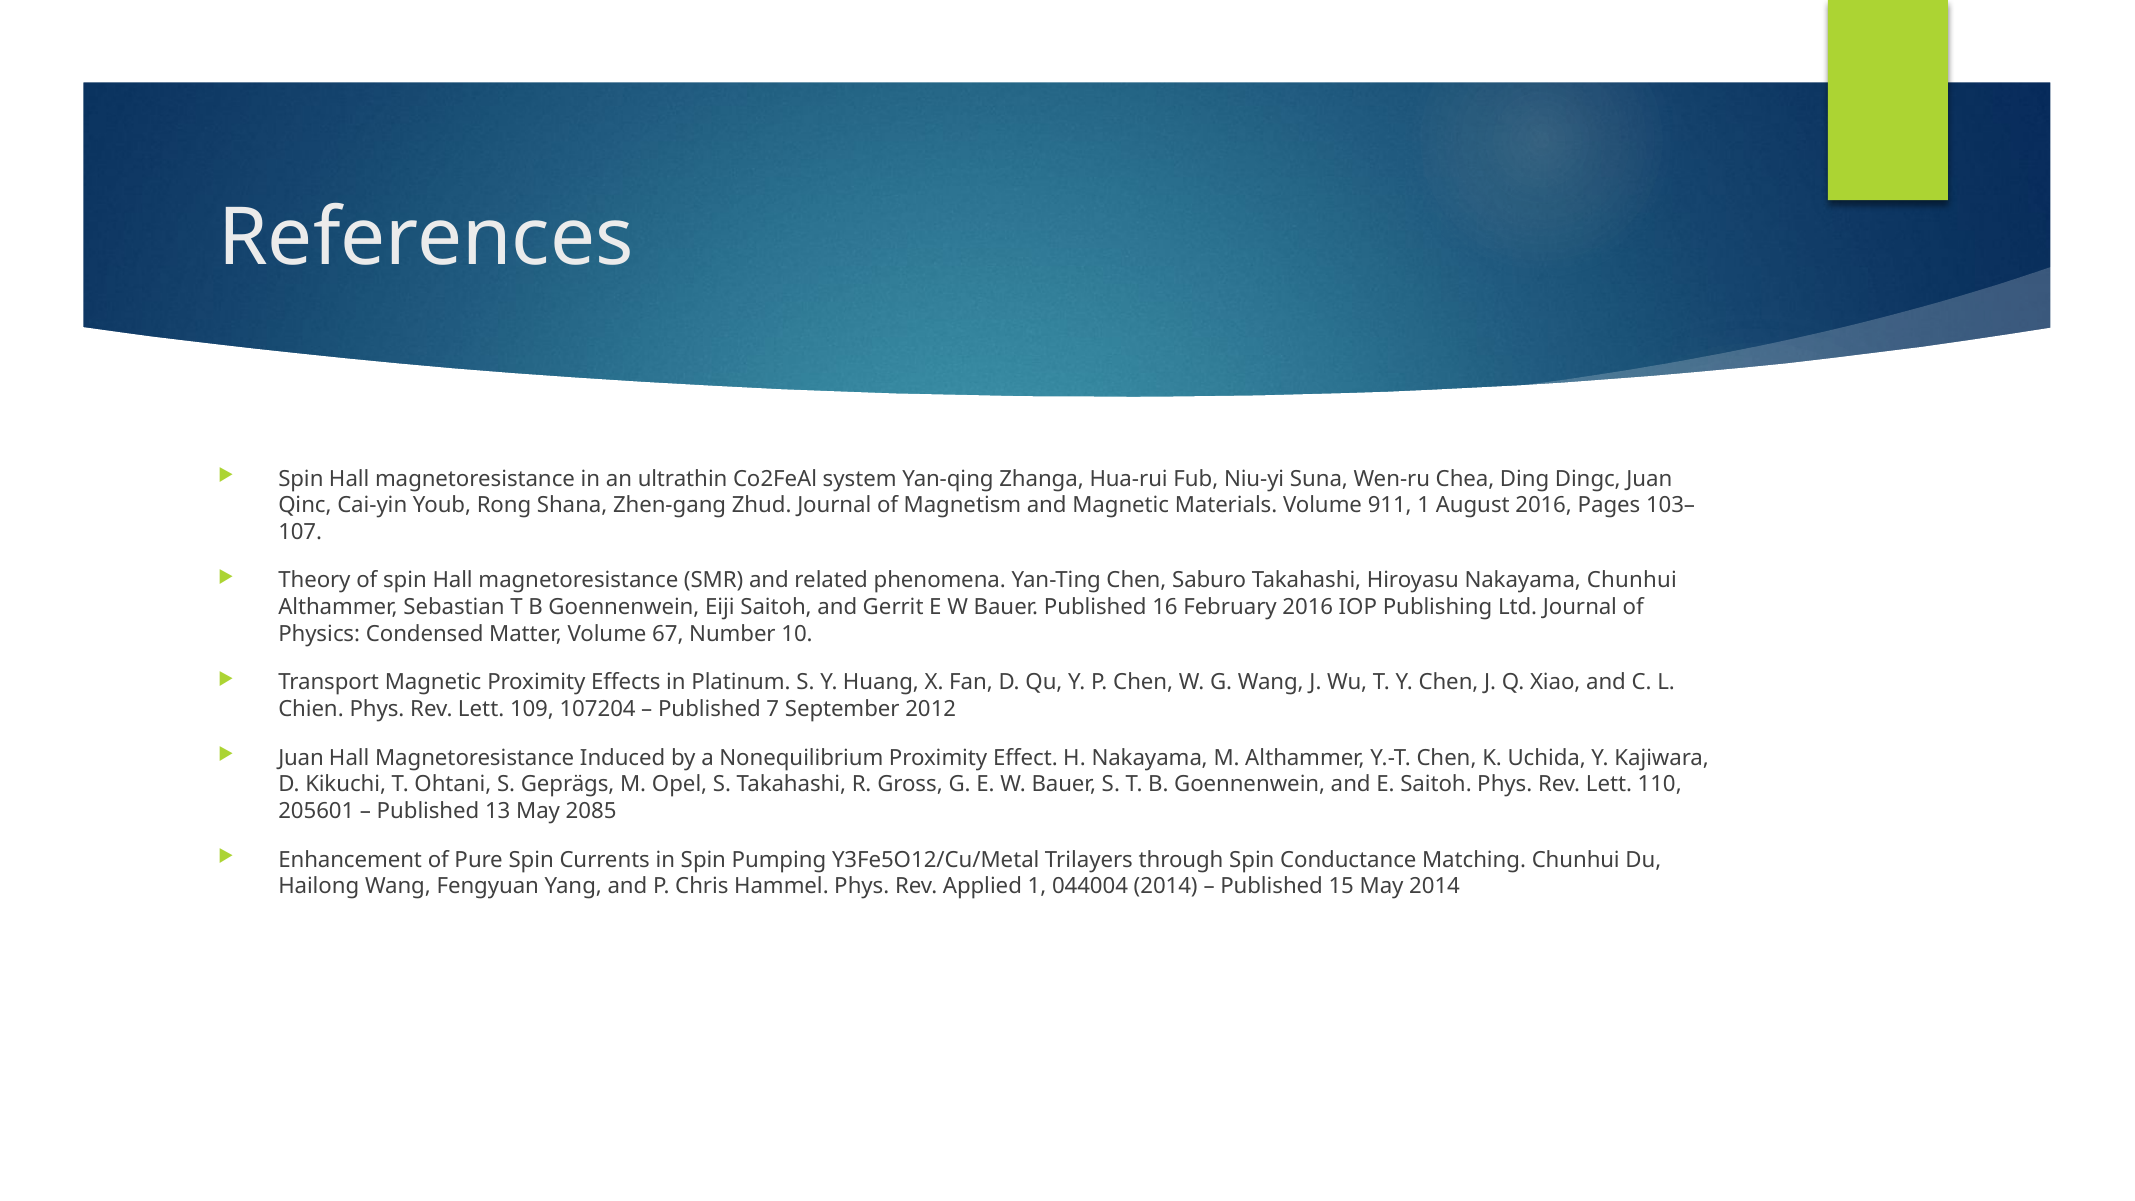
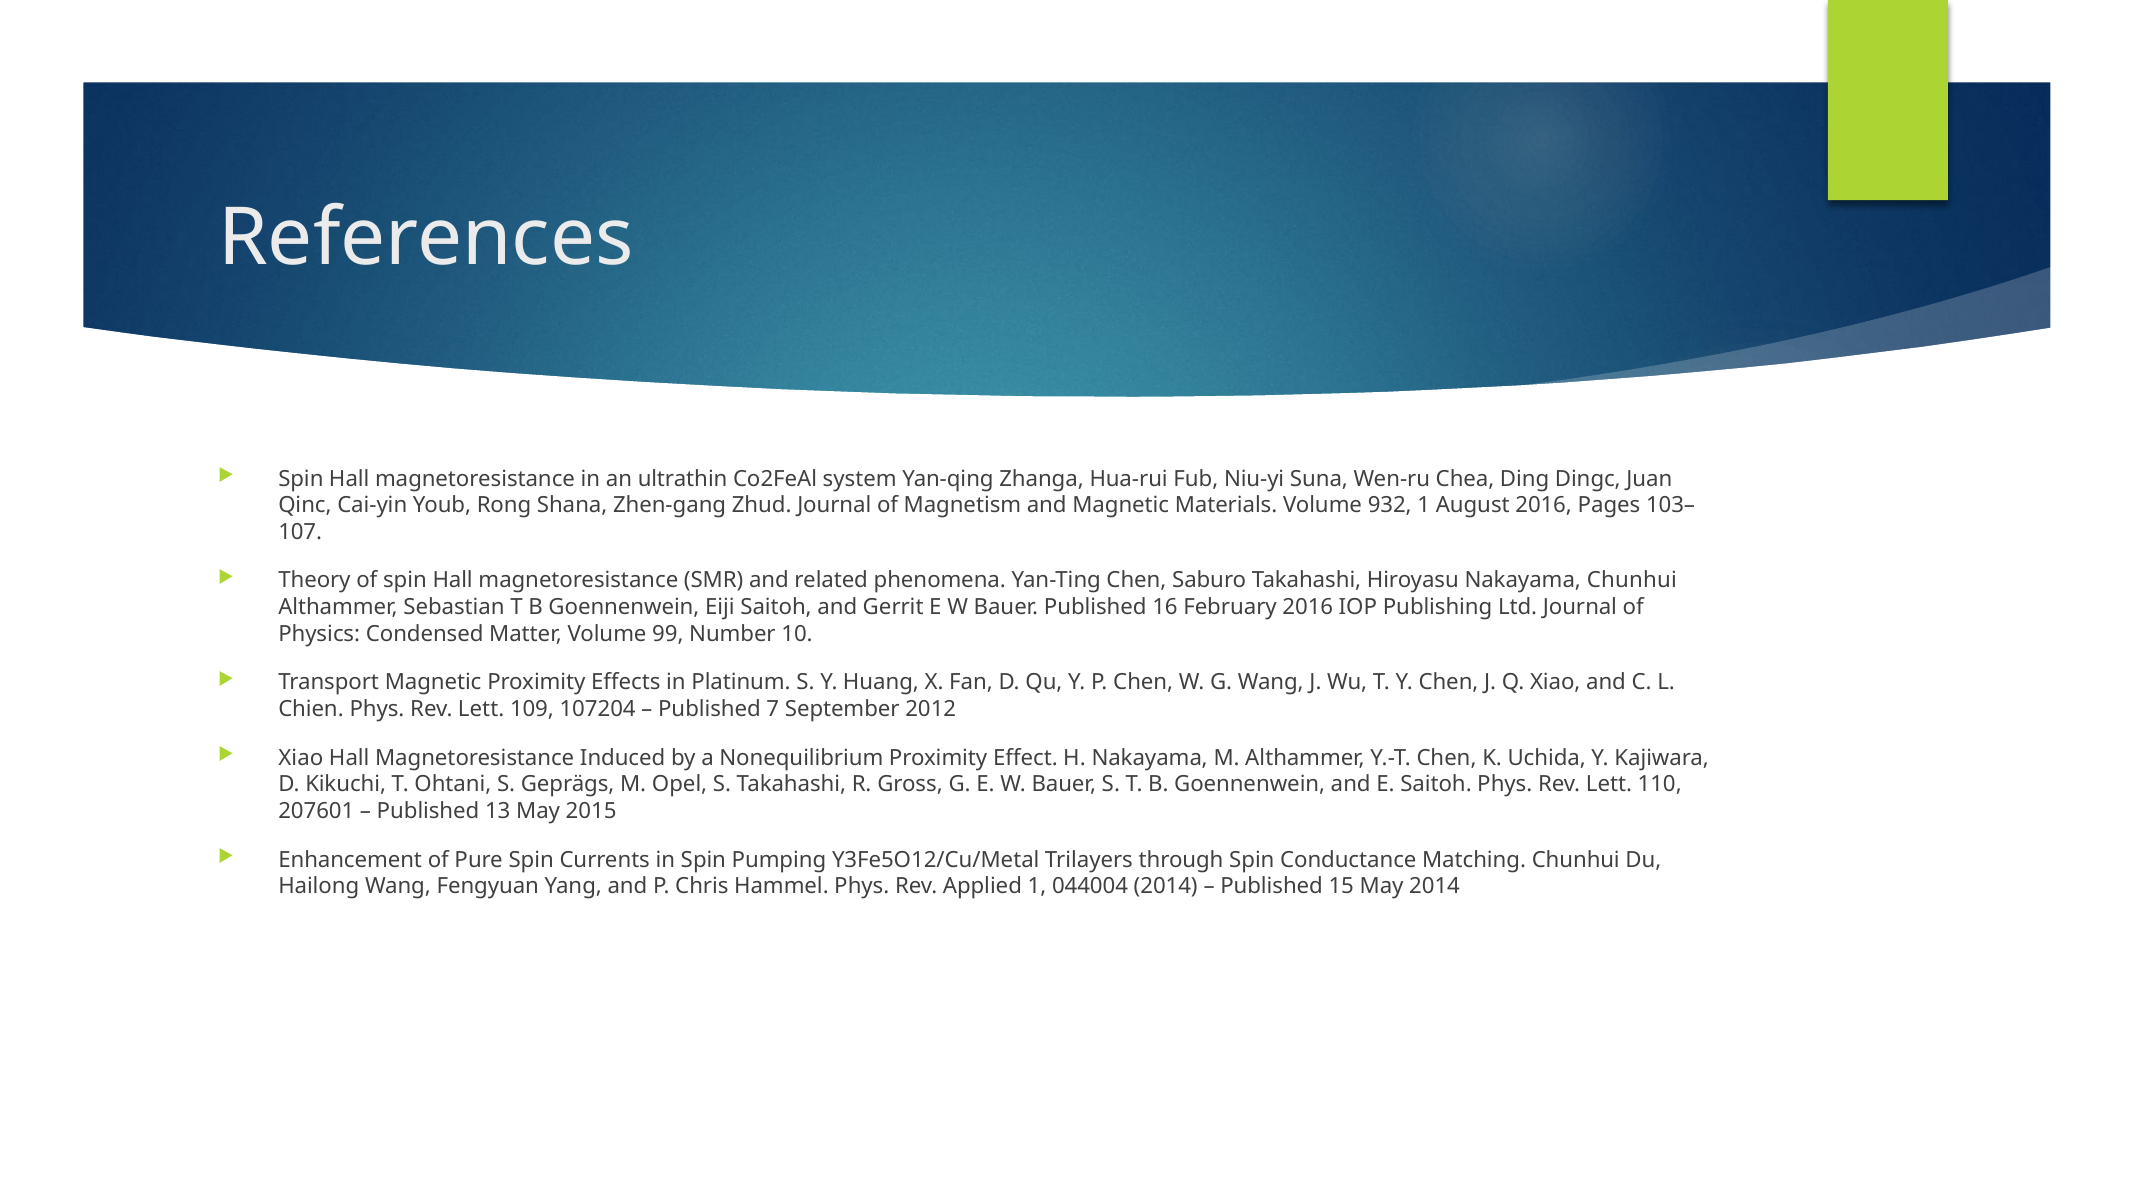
911: 911 -> 932 (1390, 505)
67: 67 -> 99 (668, 634)
Juan: Juan -> Xiao (301, 758)
205601: 205601 -> 207601 (316, 811)
2085: 2085 -> 2015 (591, 811)
